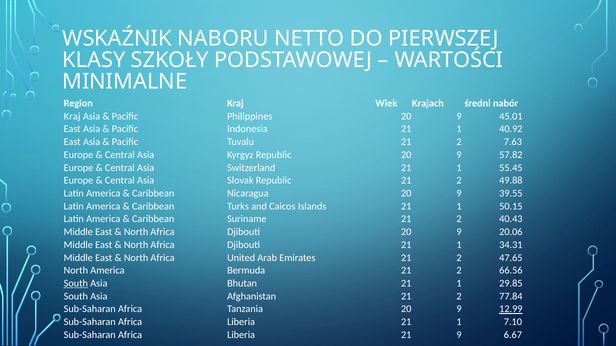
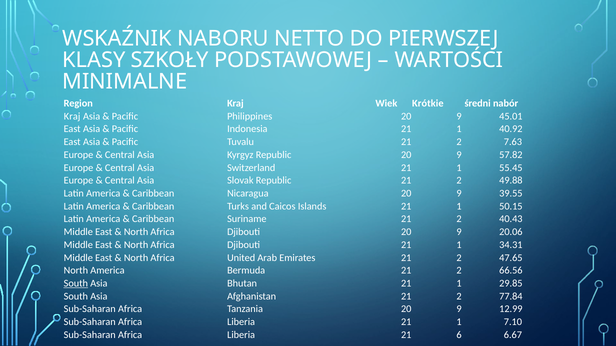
Krajach: Krajach -> Krótkie (428, 103)
12.99 underline: present -> none (511, 310)
21 9: 9 -> 6 (459, 335)
